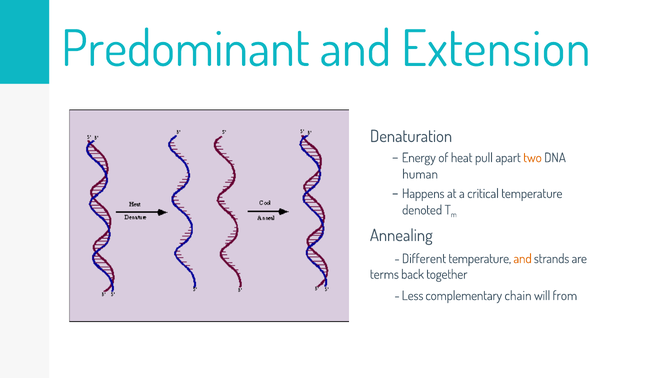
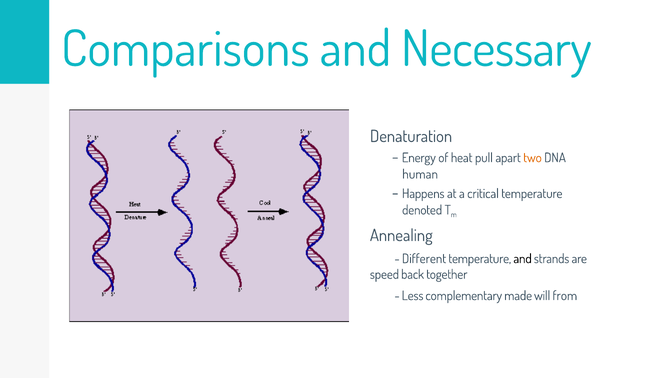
Predominant: Predominant -> Comparisons (185, 49)
Extension: Extension -> Necessary (496, 49)
and colour: orange -> black (523, 259)
terms: terms -> speed (384, 275)
chain: chain -> made (518, 296)
